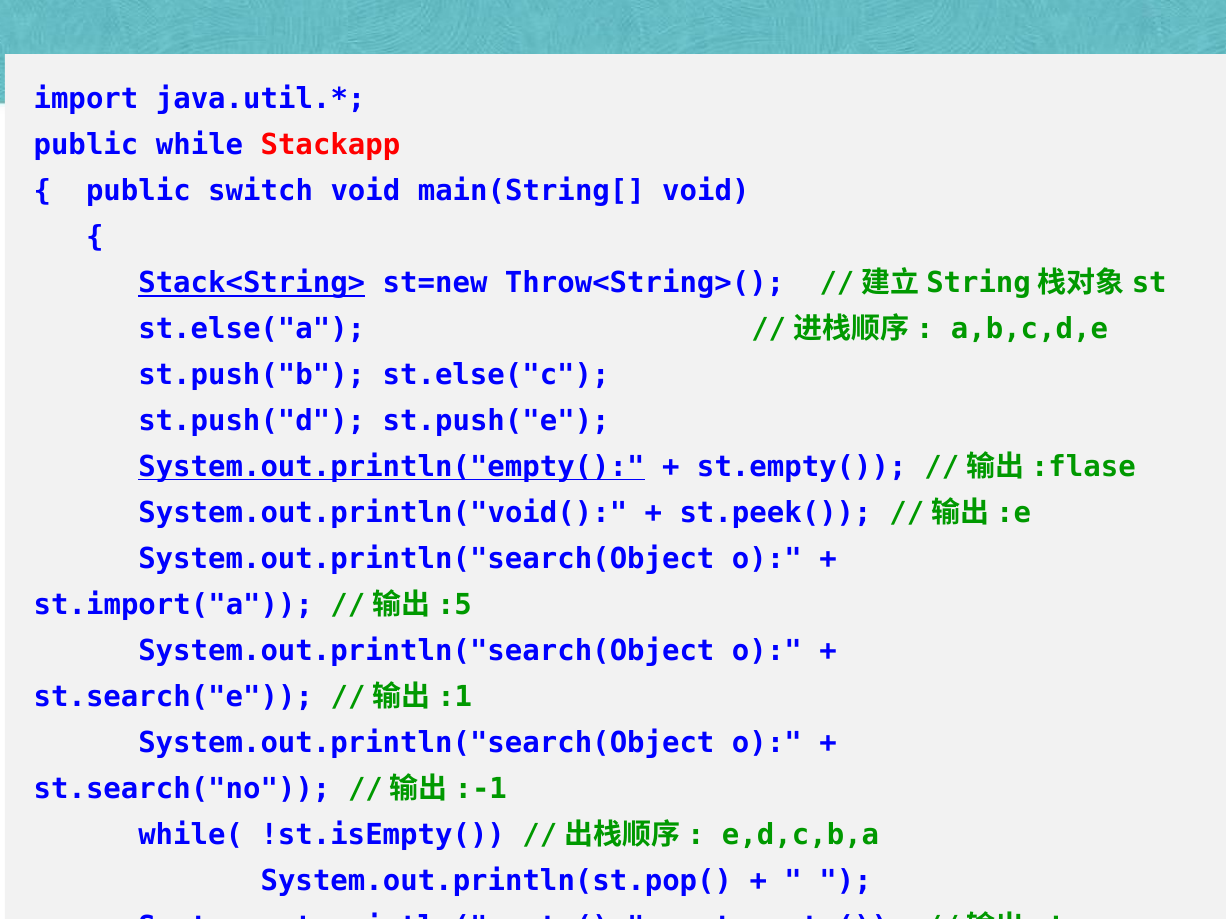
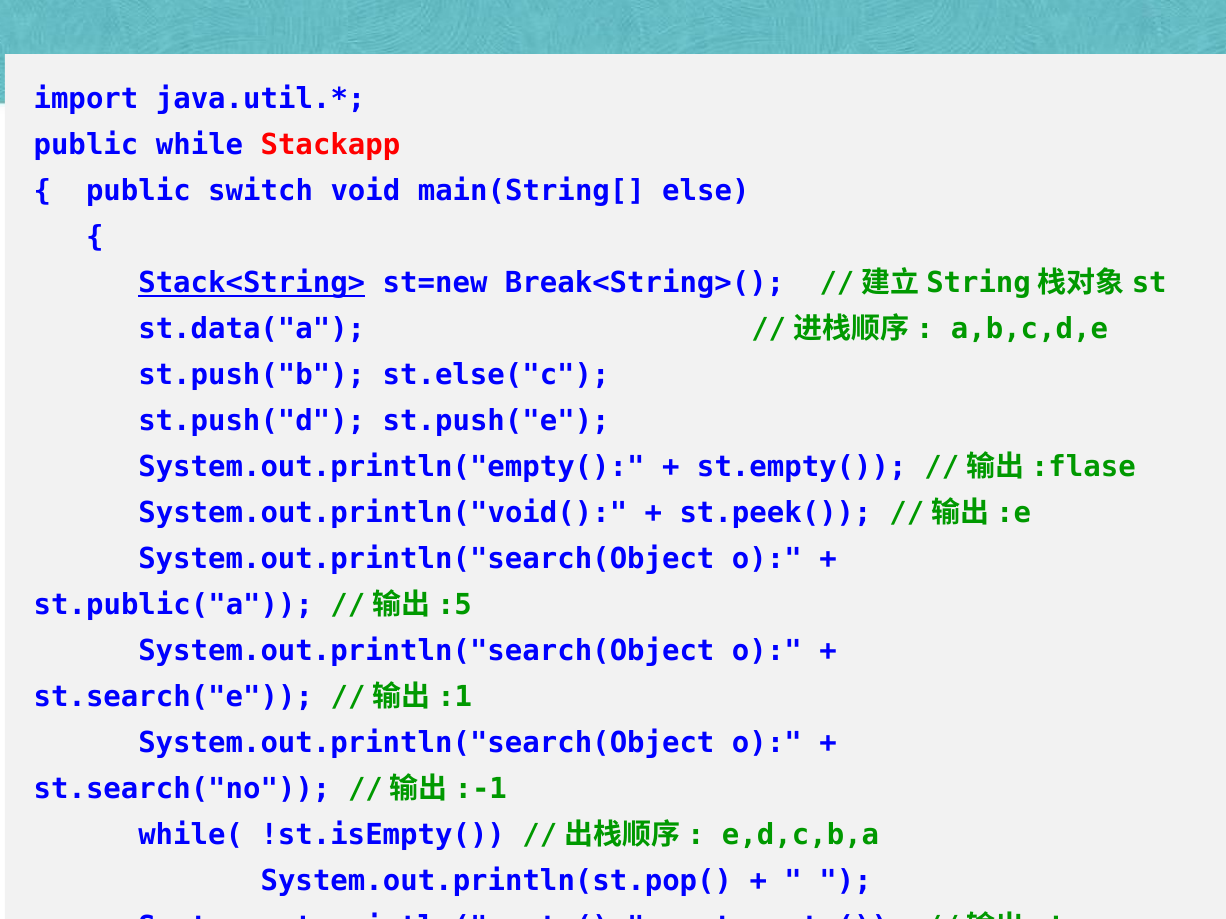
main(String[ void: void -> else (706, 191)
Throw<String>(: Throw<String>( -> Break<String>( (645, 283)
st.else("a: st.else("a -> st.data("a (252, 329)
System.out.println("empty( underline: present -> none (391, 467)
st.import("a: st.import("a -> st.public("a (173, 605)
